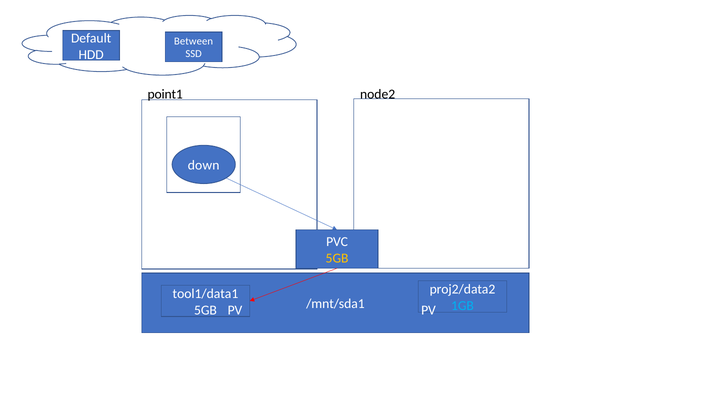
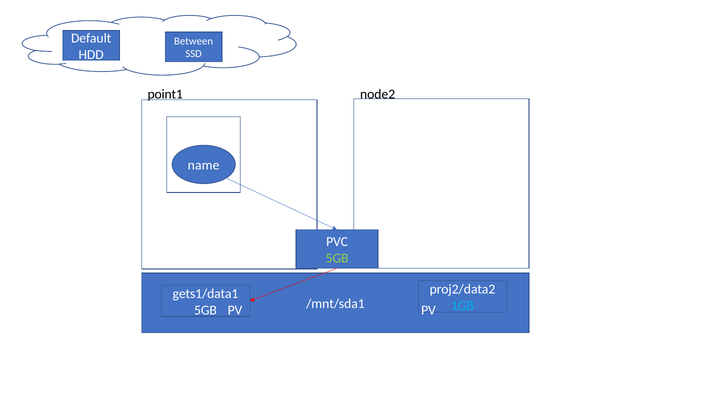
down: down -> name (204, 165)
5GB colour: yellow -> light green (337, 258)
tool1/data1: tool1/data1 -> gets1/data1 (205, 294)
